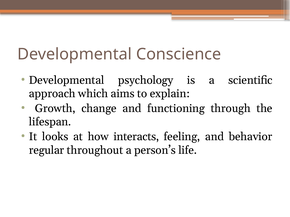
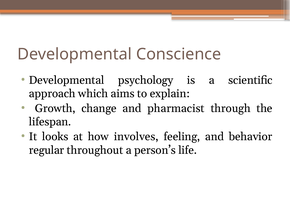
functioning: functioning -> pharmacist (176, 109)
interacts: interacts -> involves (136, 137)
